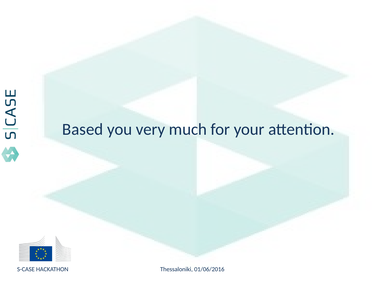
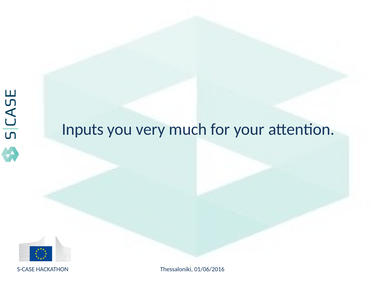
Based: Based -> Inputs (83, 129)
